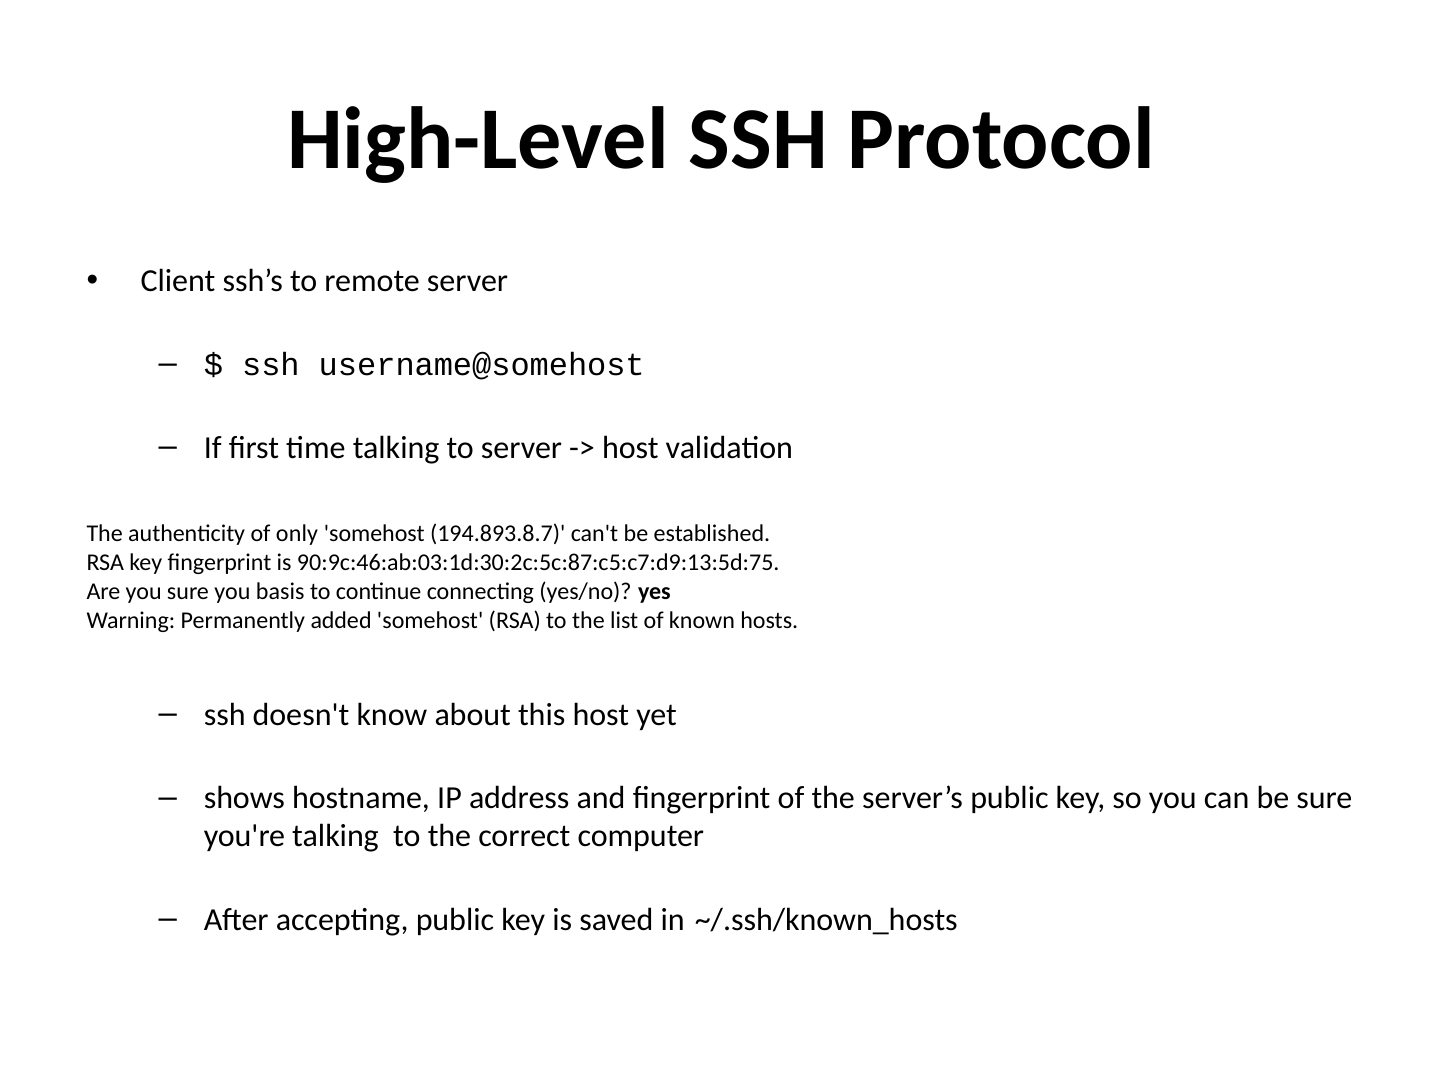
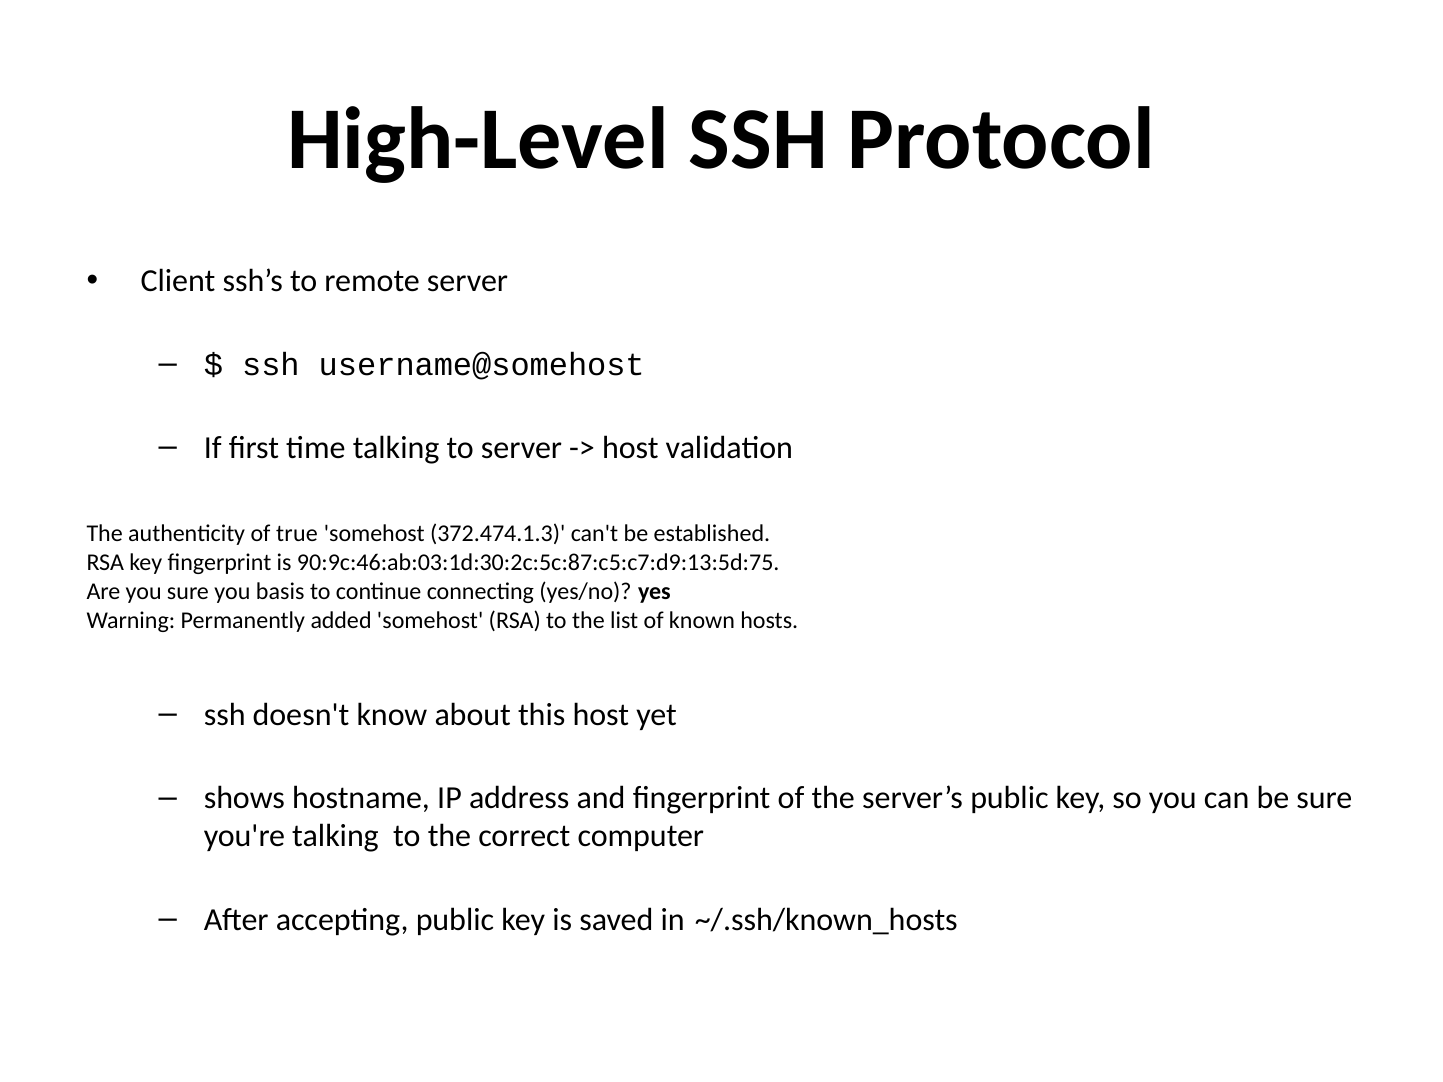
only: only -> true (297, 534)
194.893.8.7: 194.893.8.7 -> 372.474.1.3 (498, 534)
